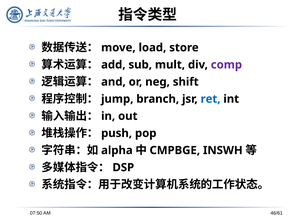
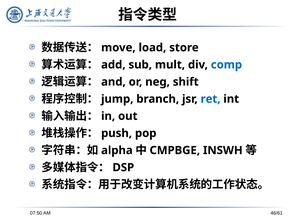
comp colour: purple -> blue (226, 65)
